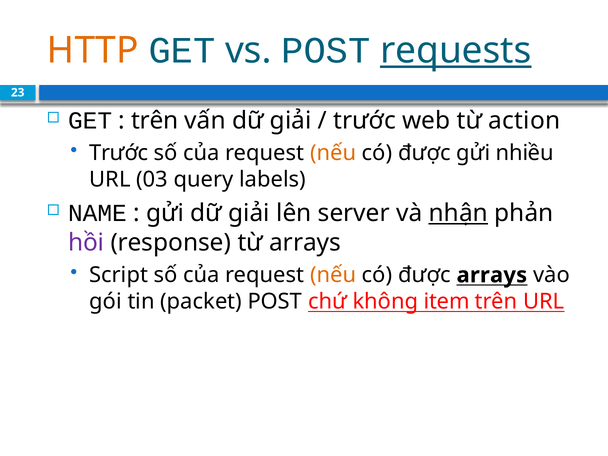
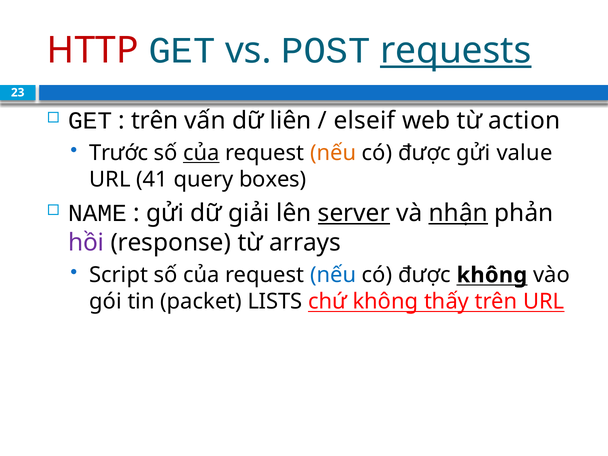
HTTP colour: orange -> red (93, 51)
vấn dữ giải: giải -> liên (291, 121)
trước: trước -> elseif (364, 121)
của underline: none -> present (201, 153)
nhiều: nhiều -> value (525, 153)
03: 03 -> 41 (152, 179)
labels: labels -> boxes (273, 179)
server underline: none -> present (354, 213)
nếu colour: orange -> blue (333, 275)
được arrays: arrays -> không (492, 275)
packet POST: POST -> LISTS (275, 301)
item: item -> thấy (447, 301)
